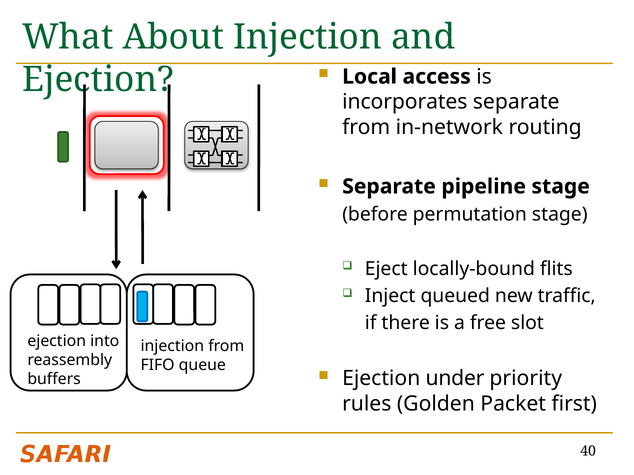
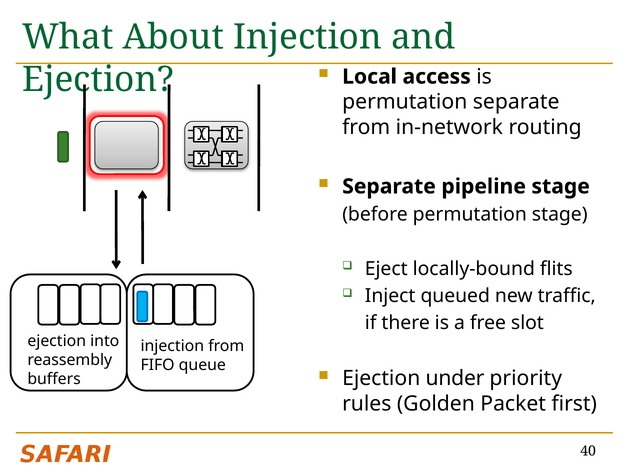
incorporates: incorporates -> permutation (405, 102)
